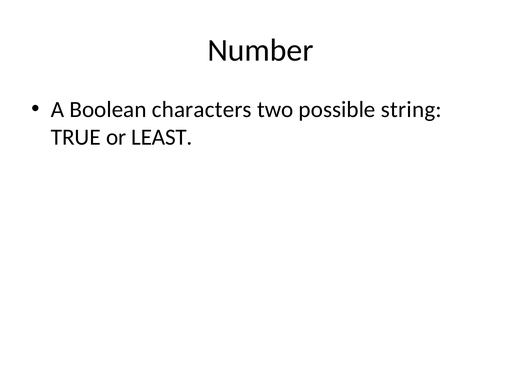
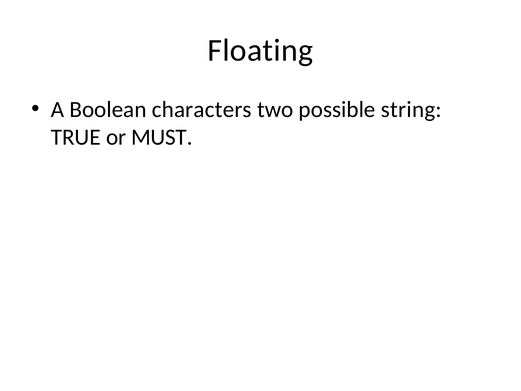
Number: Number -> Floating (260, 50)
LEAST: LEAST -> MUST (162, 137)
